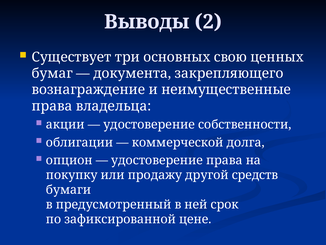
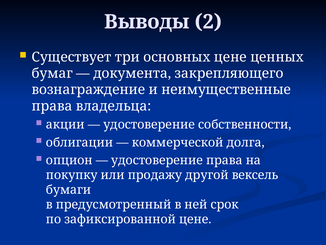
основных свою: свою -> цене (230, 57)
средств: средств -> вексель (255, 175)
